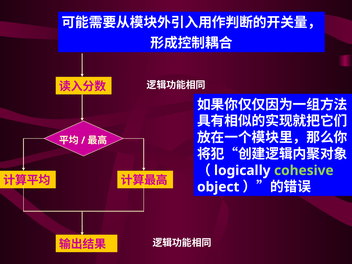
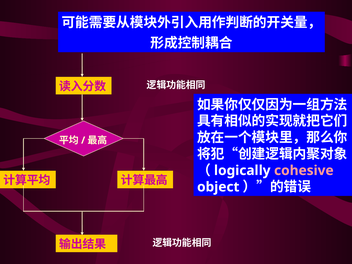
cohesive colour: light green -> pink (304, 170)
